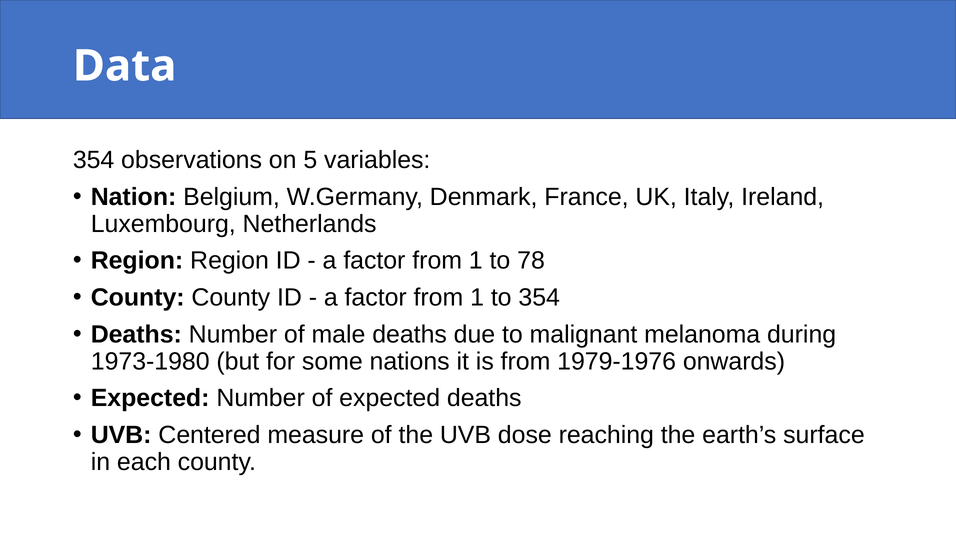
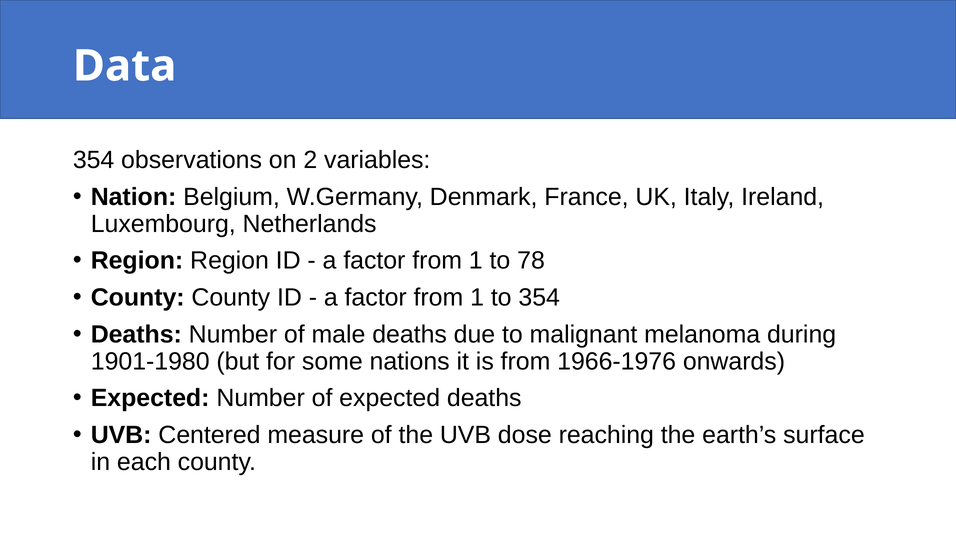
5: 5 -> 2 (310, 160)
1973-1980: 1973-1980 -> 1901-1980 (150, 361)
1979-1976: 1979-1976 -> 1966-1976 (617, 361)
